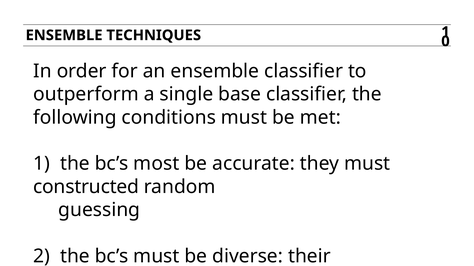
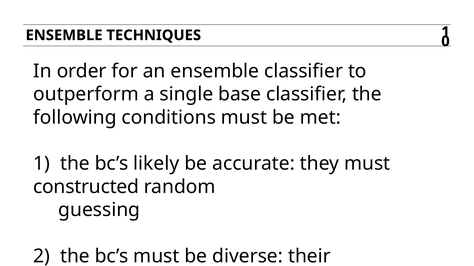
most: most -> likely (156, 164)
